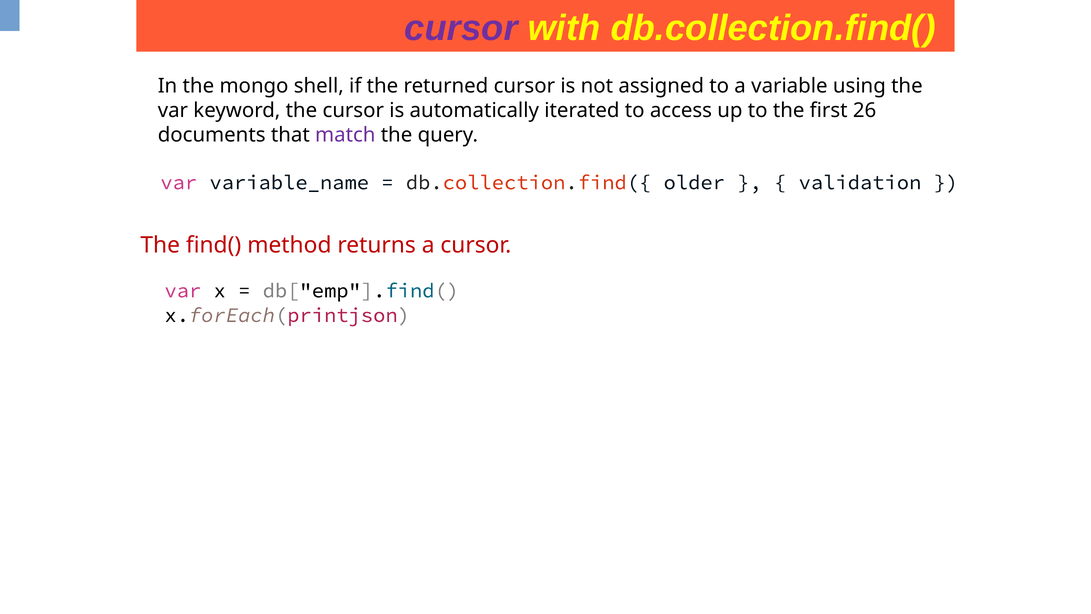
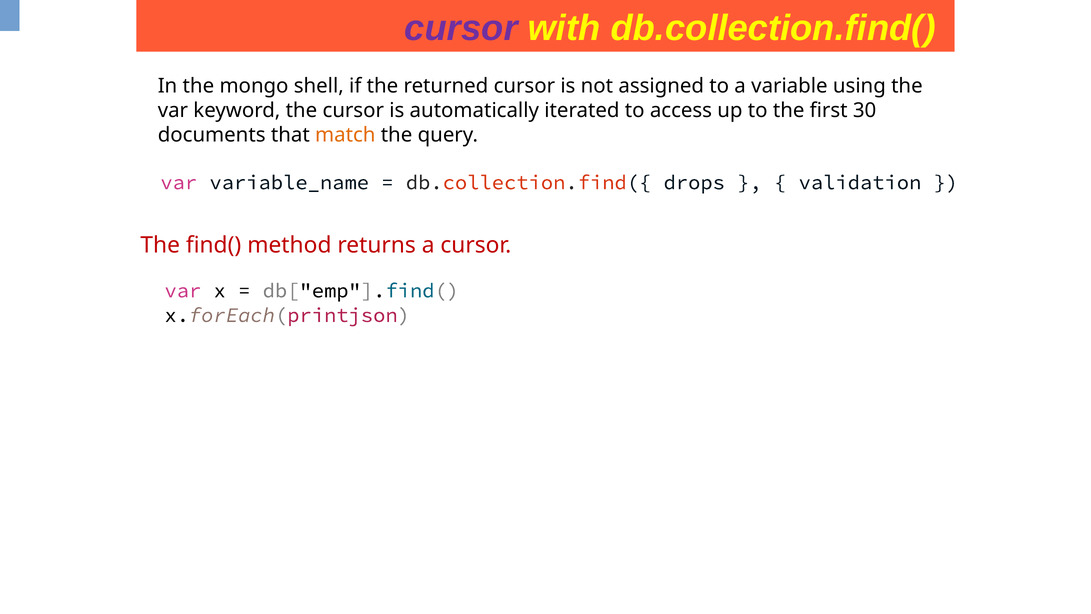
26: 26 -> 30 (865, 110)
match colour: purple -> orange (345, 135)
older: older -> drops (694, 182)
